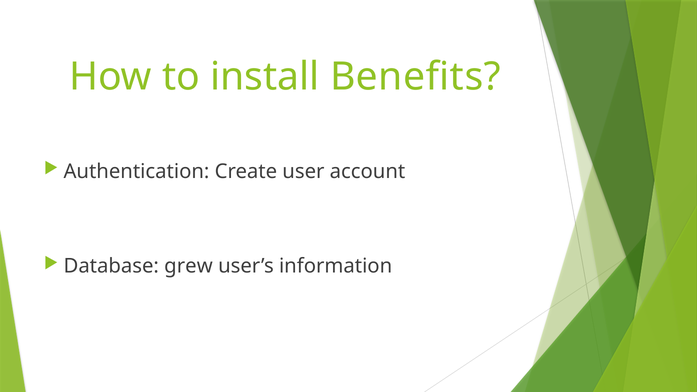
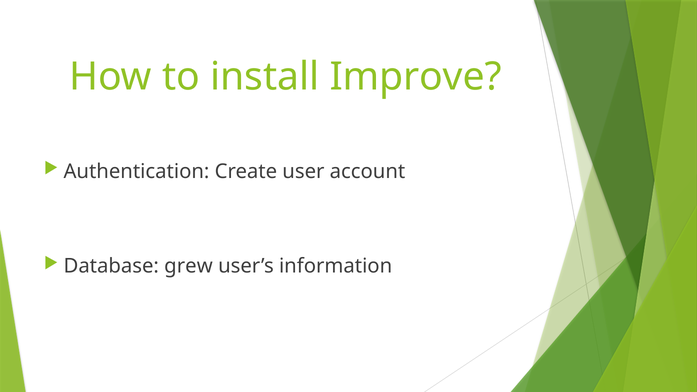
Benefits: Benefits -> Improve (416, 77)
